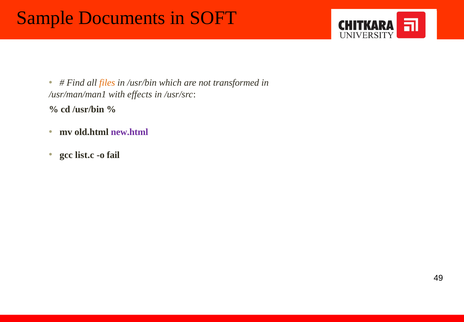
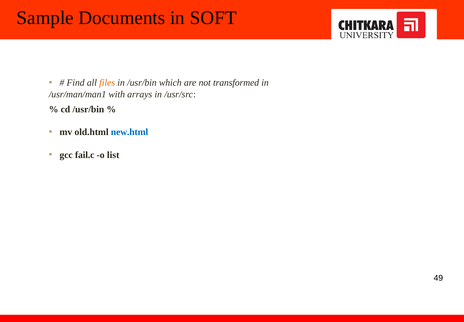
effects: effects -> arrays (140, 94)
new.html colour: purple -> blue (130, 132)
list.c: list.c -> fail.c (85, 155)
fail: fail -> list (113, 155)
